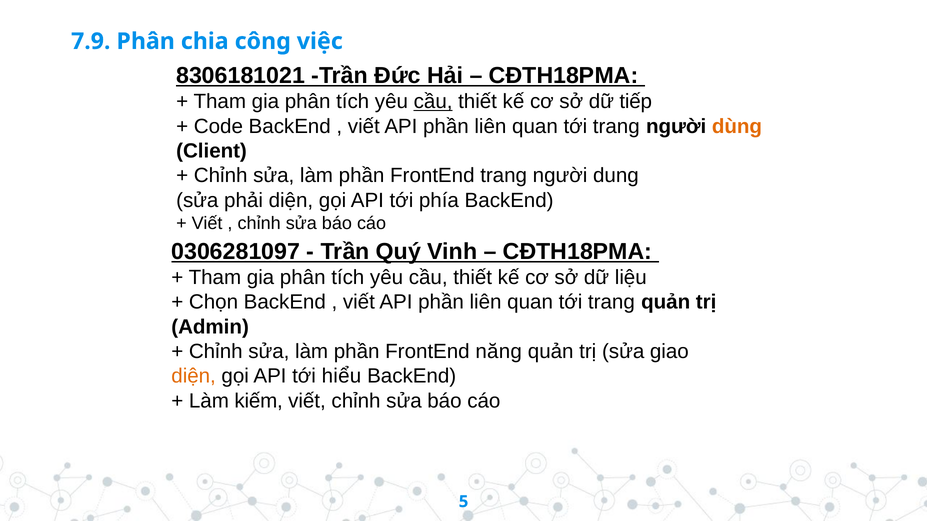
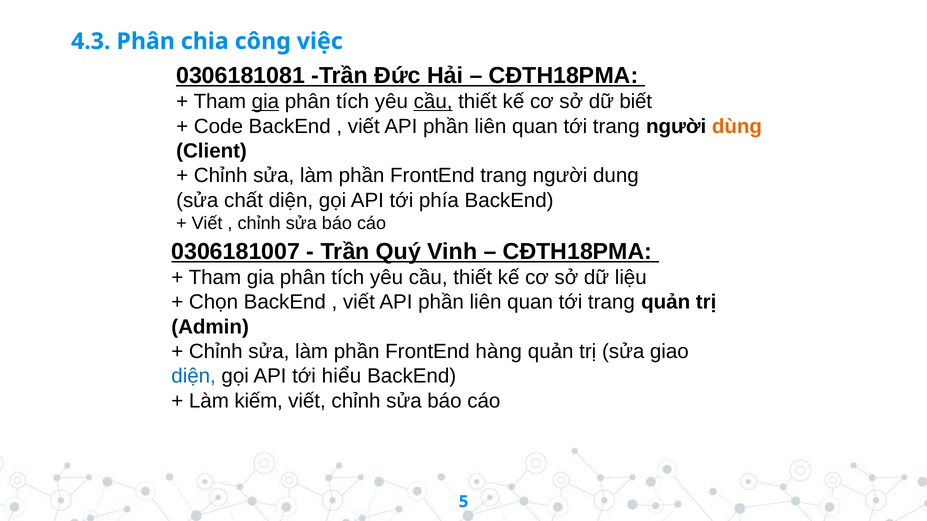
7.9: 7.9 -> 4.3 (91, 41)
8306181021: 8306181021 -> 0306181081 (241, 76)
gia underline: none -> present (265, 102)
tiếp: tiếp -> biết (636, 102)
phải: phải -> chất (244, 201)
0306281097: 0306281097 -> 0306181007 (236, 252)
năng: năng -> hàng (499, 352)
diện colour: orange -> blue (194, 377)
